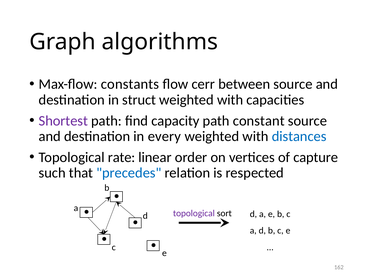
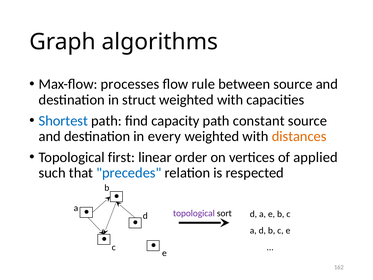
constants: constants -> processes (130, 84)
cerr: cerr -> rule (203, 84)
Shortest colour: purple -> blue (63, 121)
distances colour: blue -> orange (299, 136)
rate: rate -> first (121, 157)
capture: capture -> applied (316, 157)
